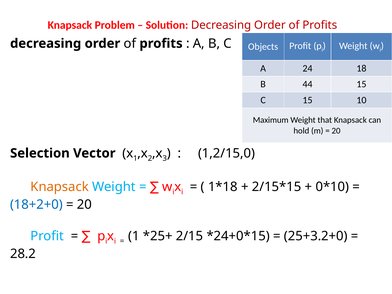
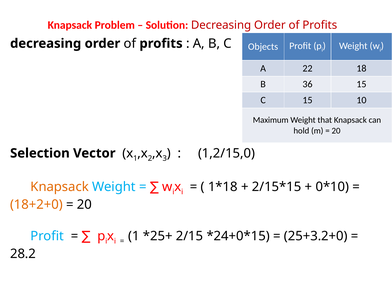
24: 24 -> 22 (308, 68)
44: 44 -> 36 (308, 84)
18+2+0 colour: blue -> orange (36, 205)
